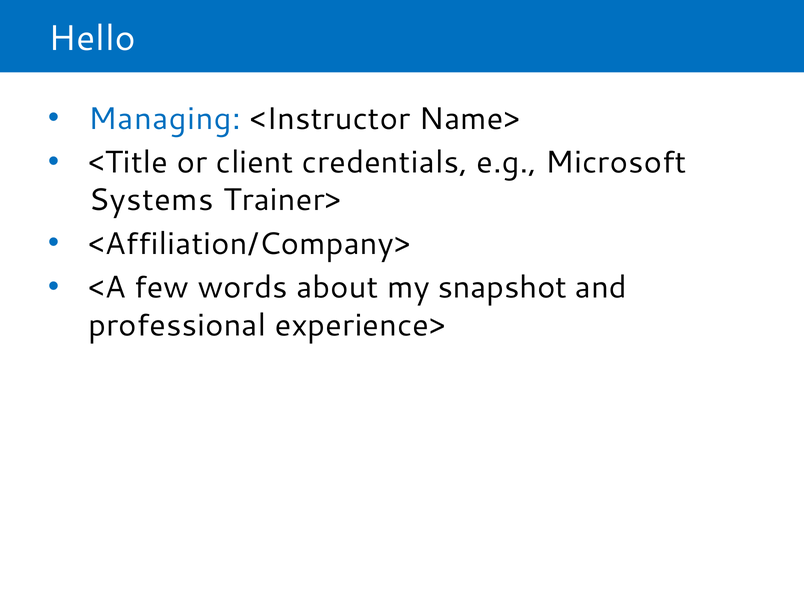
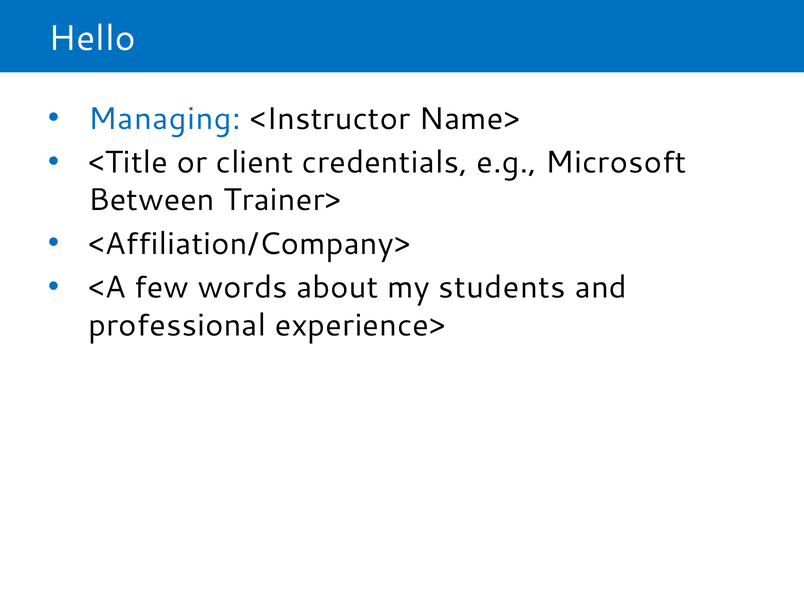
Systems: Systems -> Between (152, 200)
snapshot: snapshot -> students (502, 288)
